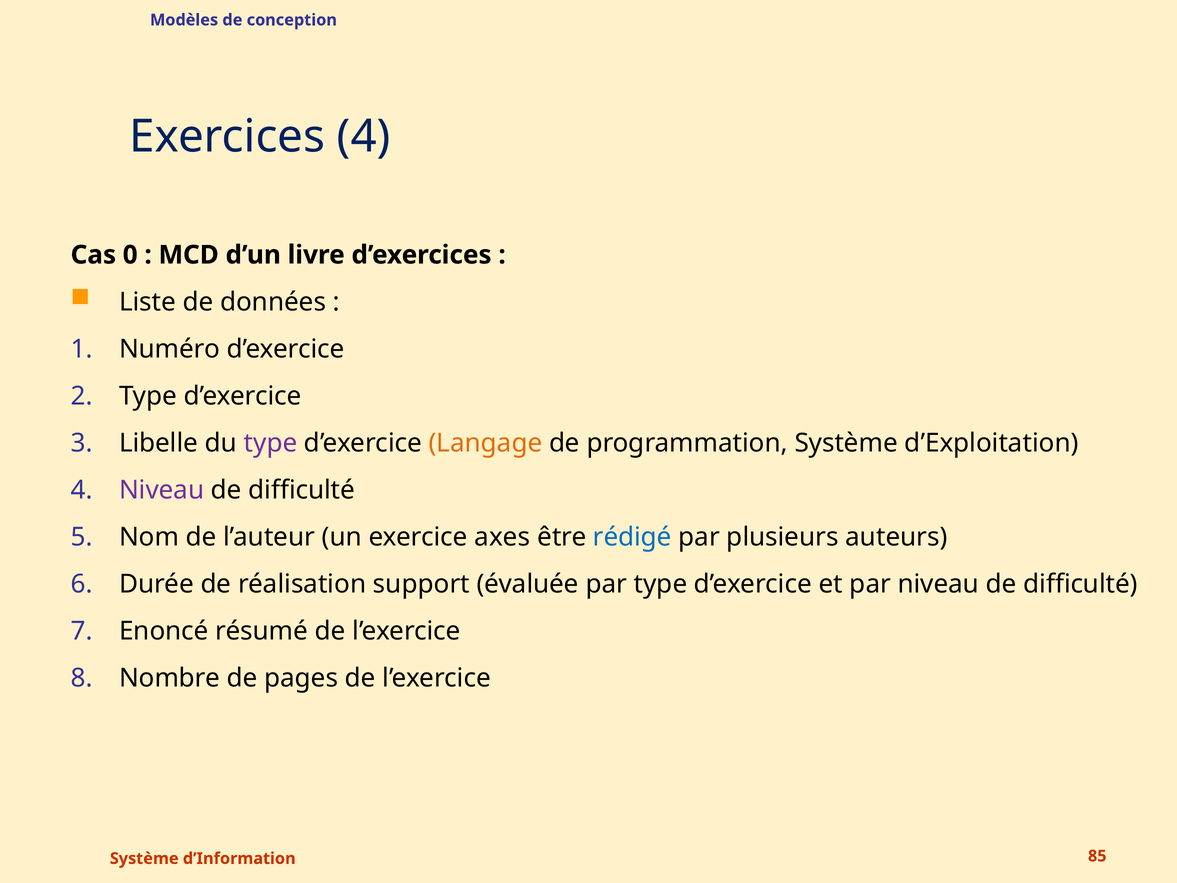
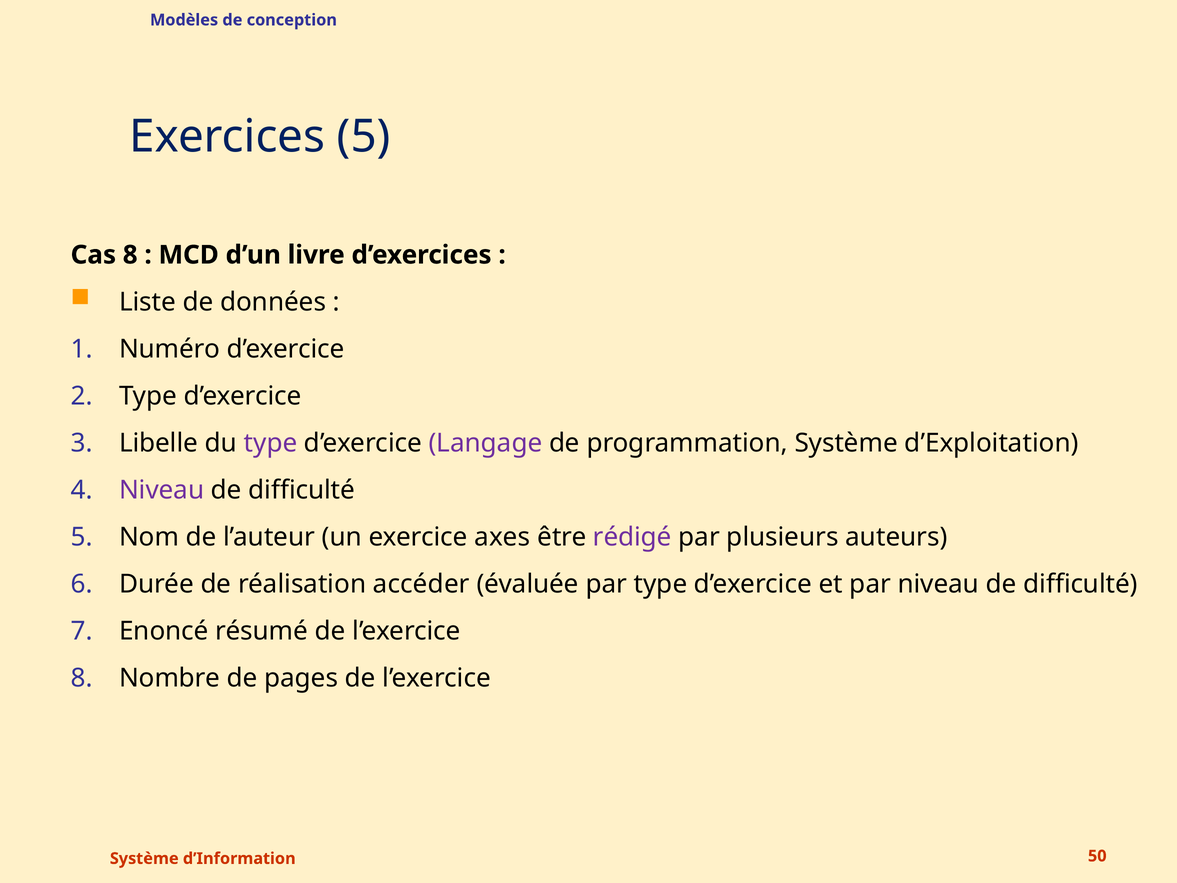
Exercices 4: 4 -> 5 (364, 137)
Cas 0: 0 -> 8 (130, 255)
Langage colour: orange -> purple (485, 443)
rédigé colour: blue -> purple (632, 537)
support: support -> accéder (421, 584)
85: 85 -> 50 (1097, 856)
